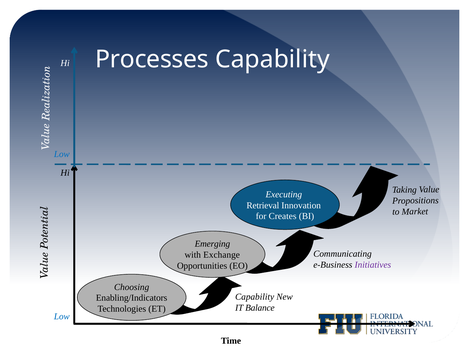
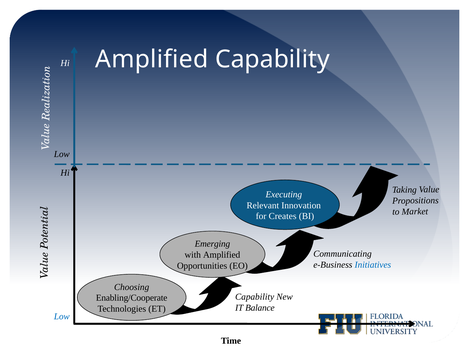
Processes: Processes -> Amplified (152, 59)
Low colour: blue -> black (62, 154)
Retrieval: Retrieval -> Relevant (263, 205)
with Exchange: Exchange -> Amplified (222, 255)
Initiatives colour: purple -> blue (373, 265)
Enabling/Indicators: Enabling/Indicators -> Enabling/Cooperate (132, 298)
